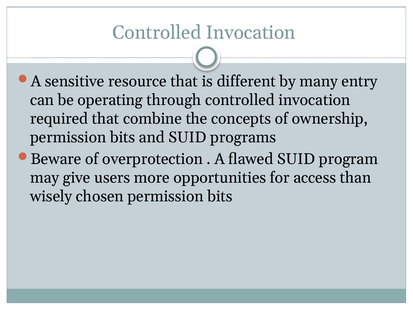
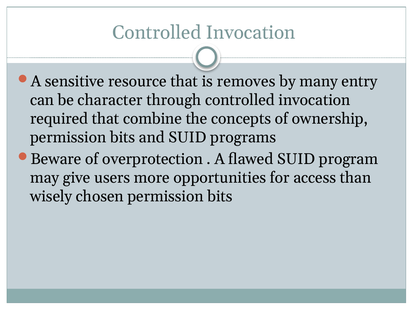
different: different -> removes (246, 81)
operating: operating -> character (110, 100)
